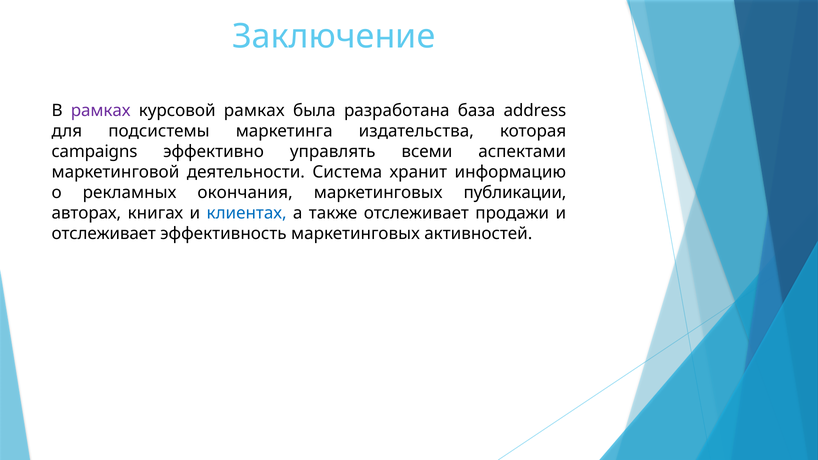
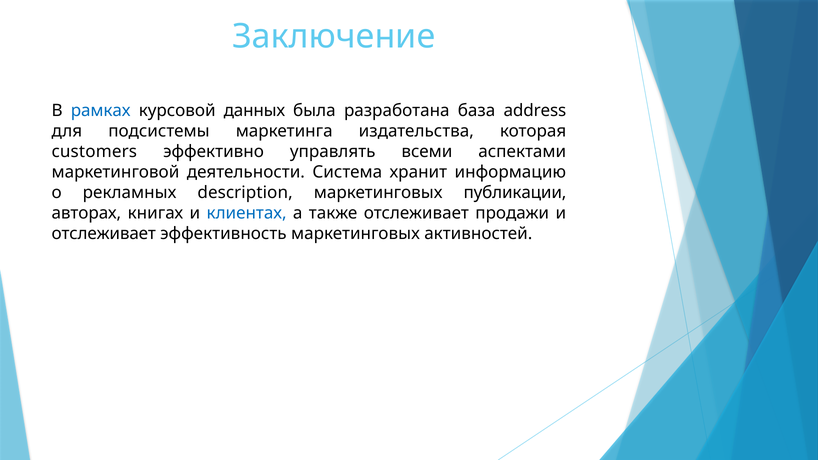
рамках colour: purple -> blue (101, 111)
курсовой рамках: рамках -> данных (254, 111)
campaigns: campaigns -> customers (94, 152)
окончания: окончания -> description (245, 193)
